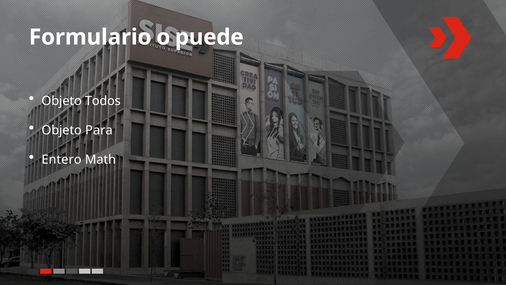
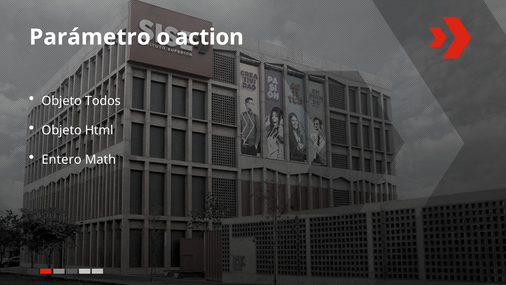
Formulario: Formulario -> Parámetro (90, 37)
puede: puede -> action (209, 37)
Para: Para -> Html (99, 130)
